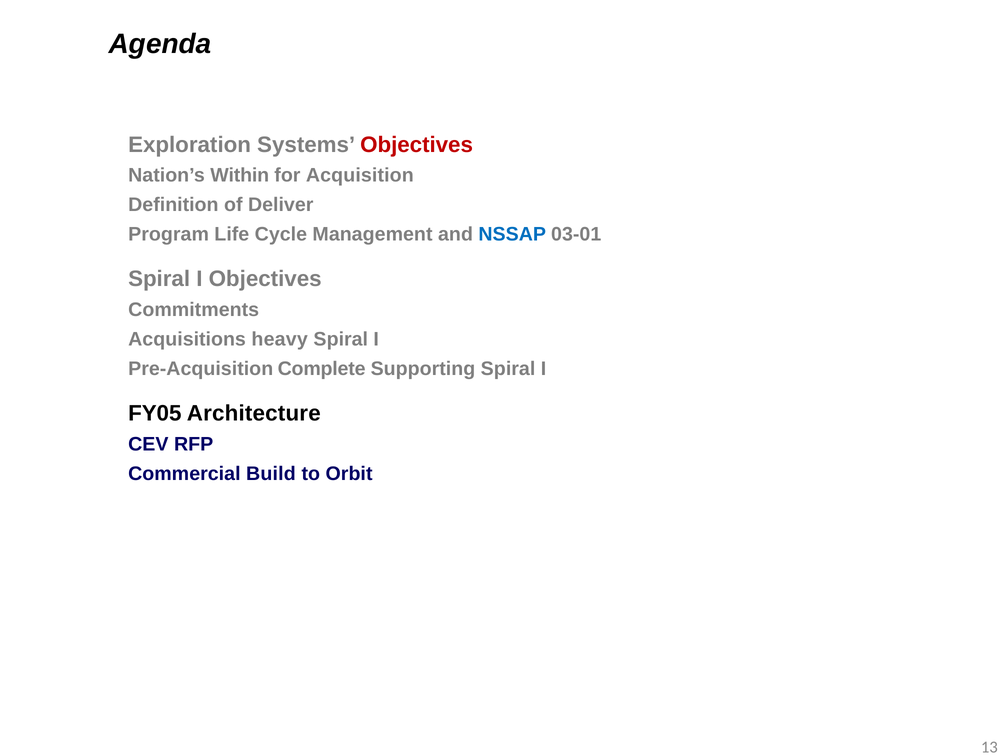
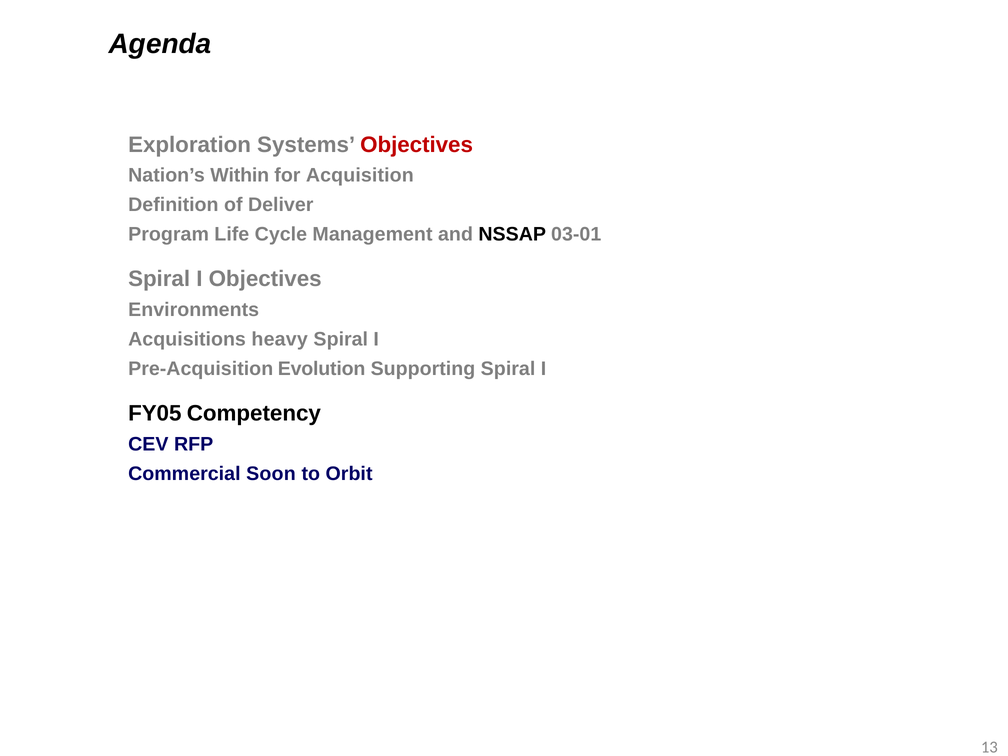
NSSAP colour: blue -> black (512, 234)
Commitments: Commitments -> Environments (194, 310)
Complete: Complete -> Evolution (322, 369)
Architecture: Architecture -> Competency (254, 413)
Build: Build -> Soon (271, 474)
